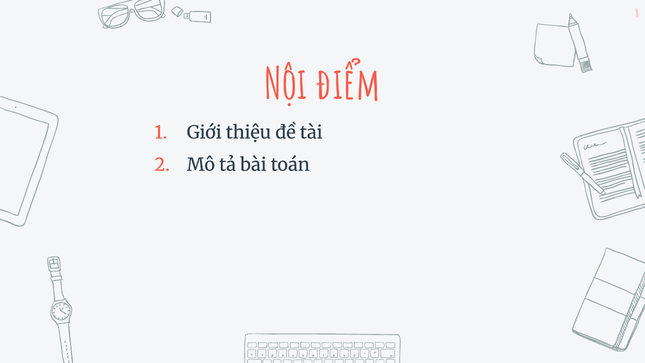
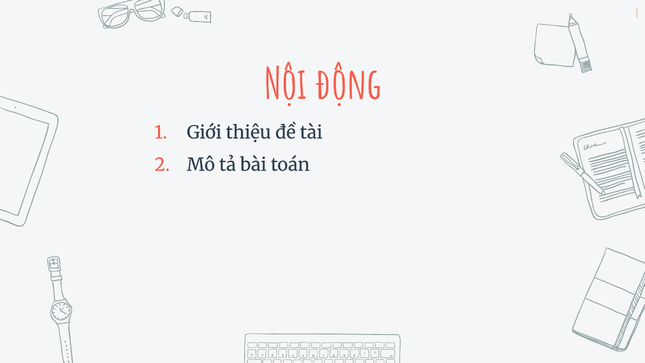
điểm: điểm -> động (348, 85)
